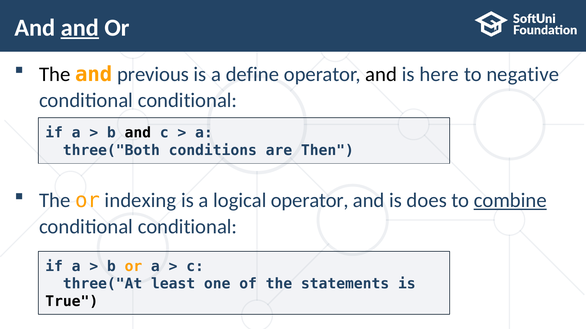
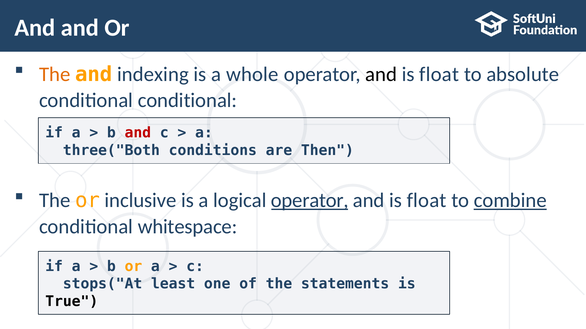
and underline: present -> none (80, 28)
The colour: black -> orange (55, 74)
previous: previous -> indexing (153, 74)
define: define -> whole (252, 74)
here: here -> float (439, 74)
negative: negative -> absolute (523, 74)
and colour: black -> red (138, 133)
indexing: indexing -> inclusive (141, 201)
operator underline: none -> present (310, 201)
does: does -> float (427, 201)
conditional: conditional -> whitespace (187, 227)
three("At: three("At -> stops("At (103, 284)
